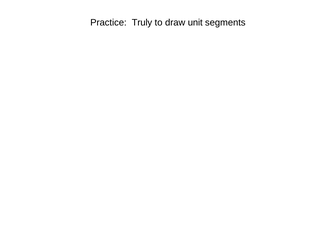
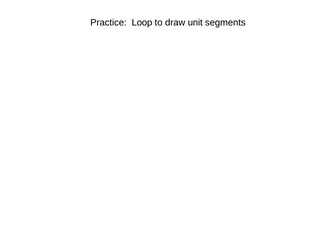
Truly: Truly -> Loop (142, 22)
